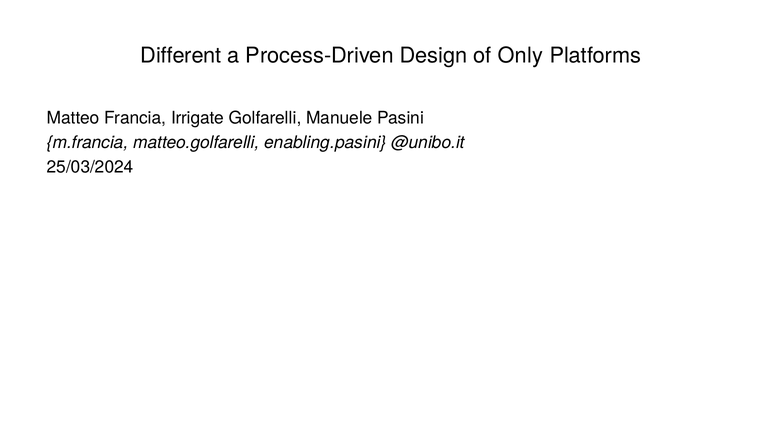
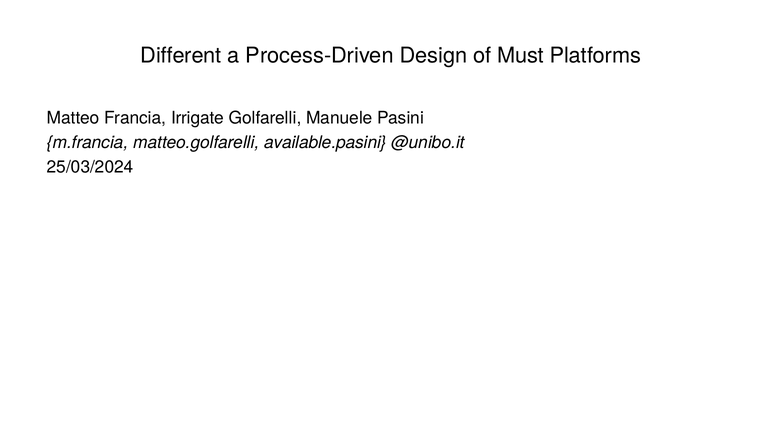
Only: Only -> Must (521, 56)
enabling.pasini: enabling.pasini -> available.pasini (325, 143)
